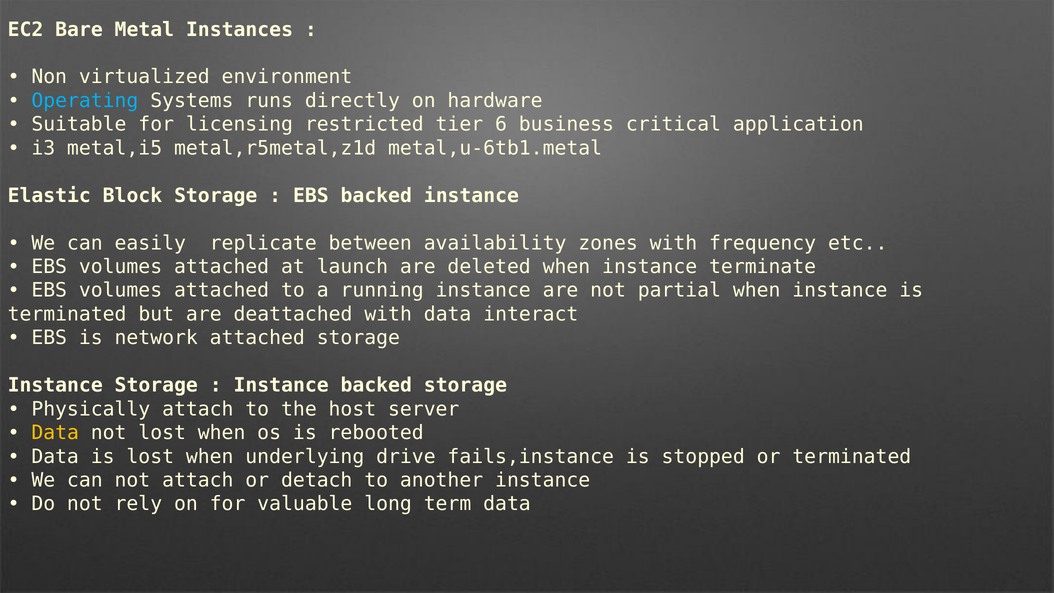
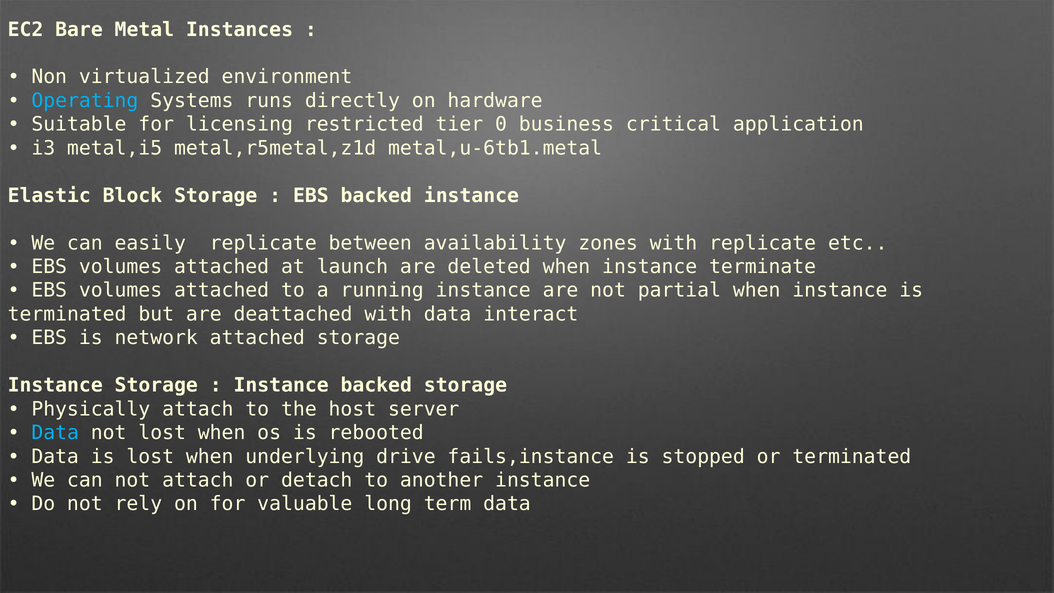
6: 6 -> 0 (501, 124)
with frequency: frequency -> replicate (763, 243)
Data colour: yellow -> light blue (55, 433)
